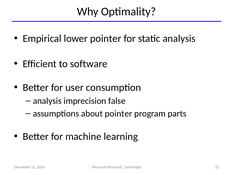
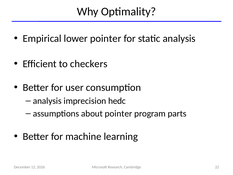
software: software -> checkers (89, 64)
false: false -> hedc (117, 101)
